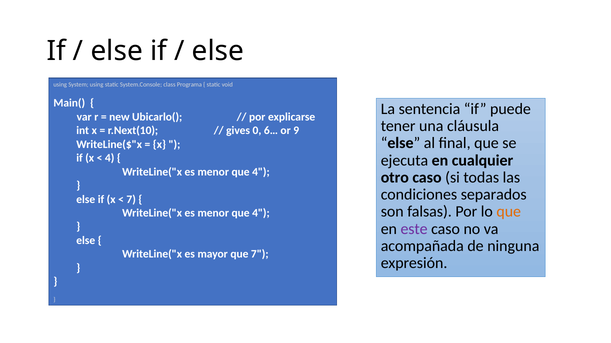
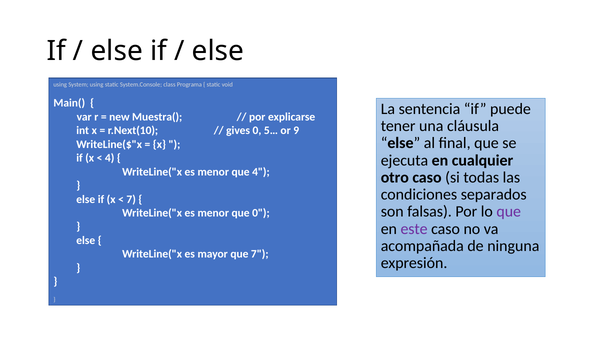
Ubicarlo(: Ubicarlo( -> Muestra( (157, 117)
6…: 6… -> 5… (271, 131)
que colour: orange -> purple (509, 212)
4: 4 -> 0 (261, 213)
